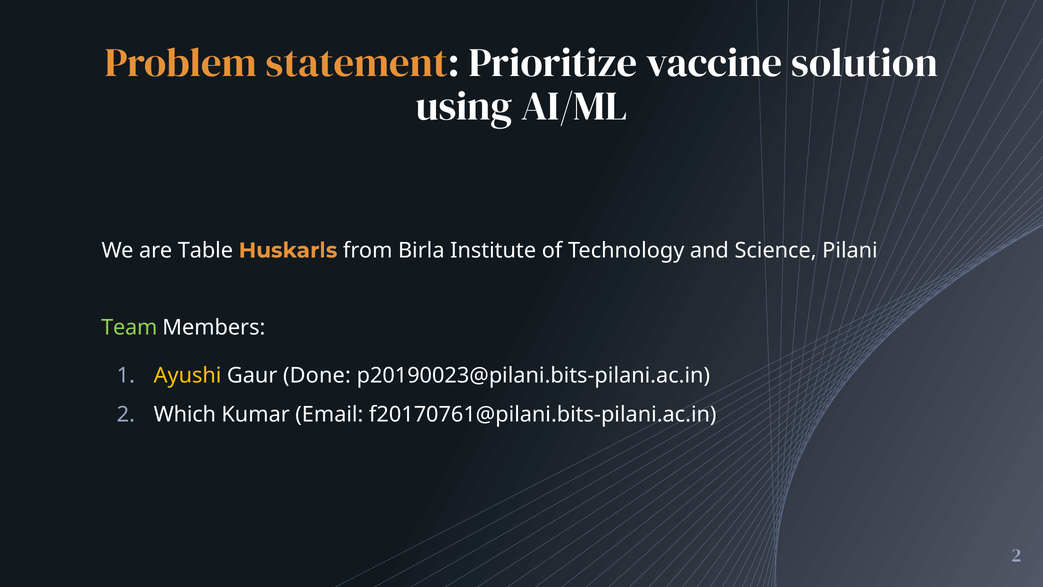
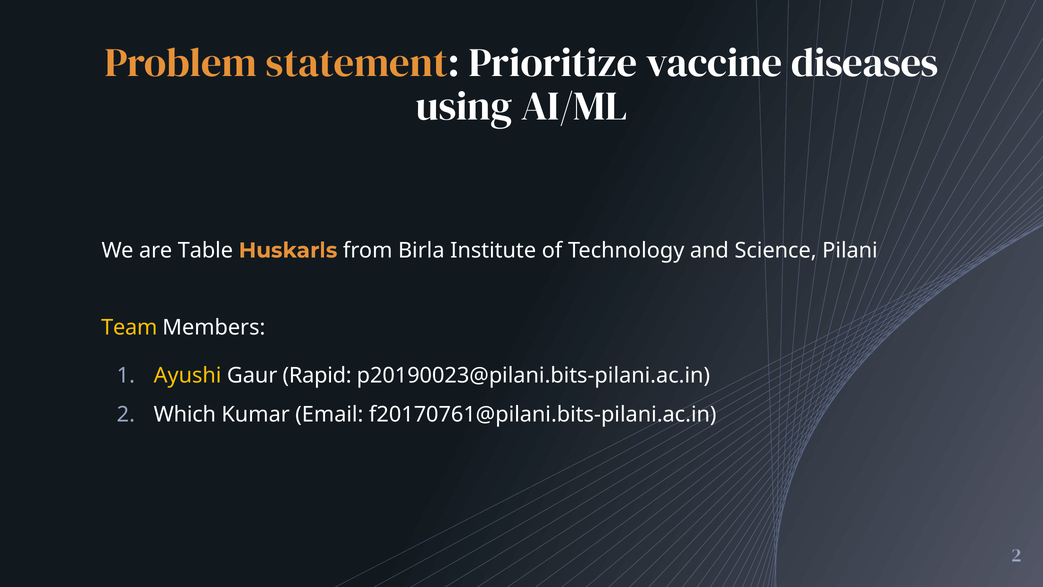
solution: solution -> diseases (865, 63)
Team colour: light green -> yellow (129, 328)
Done: Done -> Rapid (317, 375)
